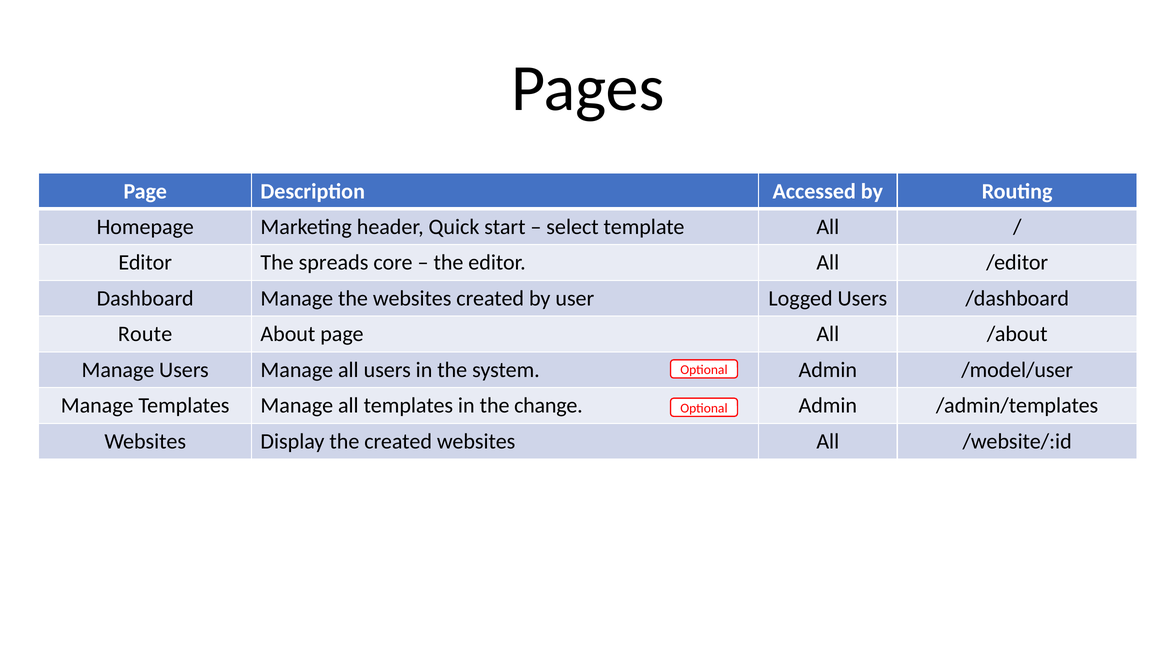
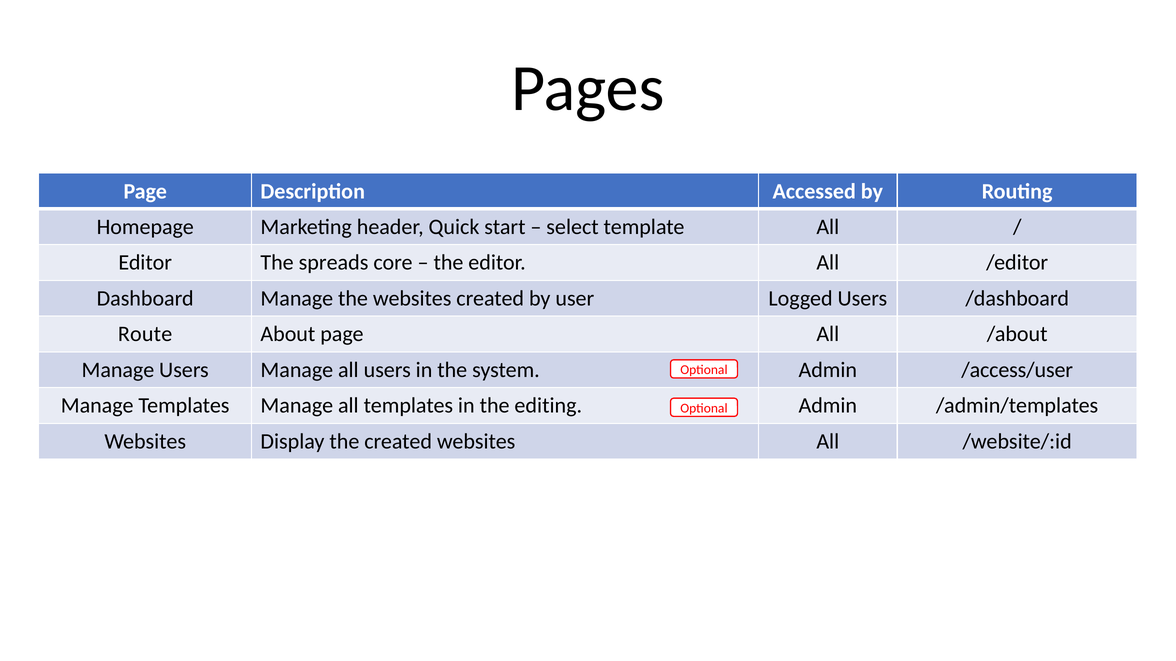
/model/user: /model/user -> /access/user (1017, 370)
change: change -> editing (548, 406)
